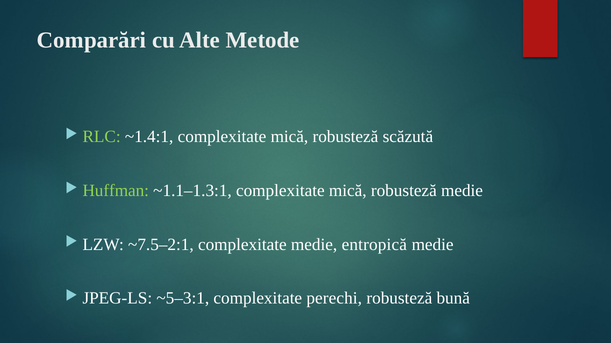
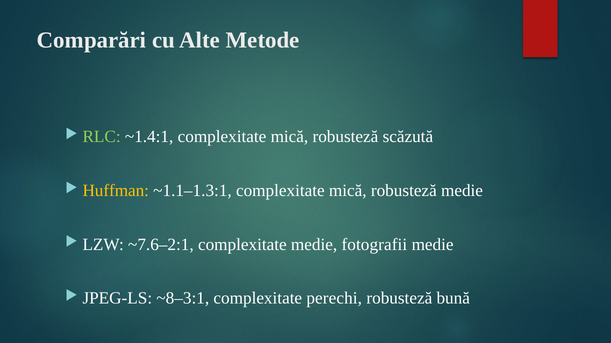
Huffman colour: light green -> yellow (116, 191)
~7.5–2:1: ~7.5–2:1 -> ~7.6–2:1 (161, 245)
entropică: entropică -> fotografii (374, 245)
~5–3:1: ~5–3:1 -> ~8–3:1 (183, 299)
